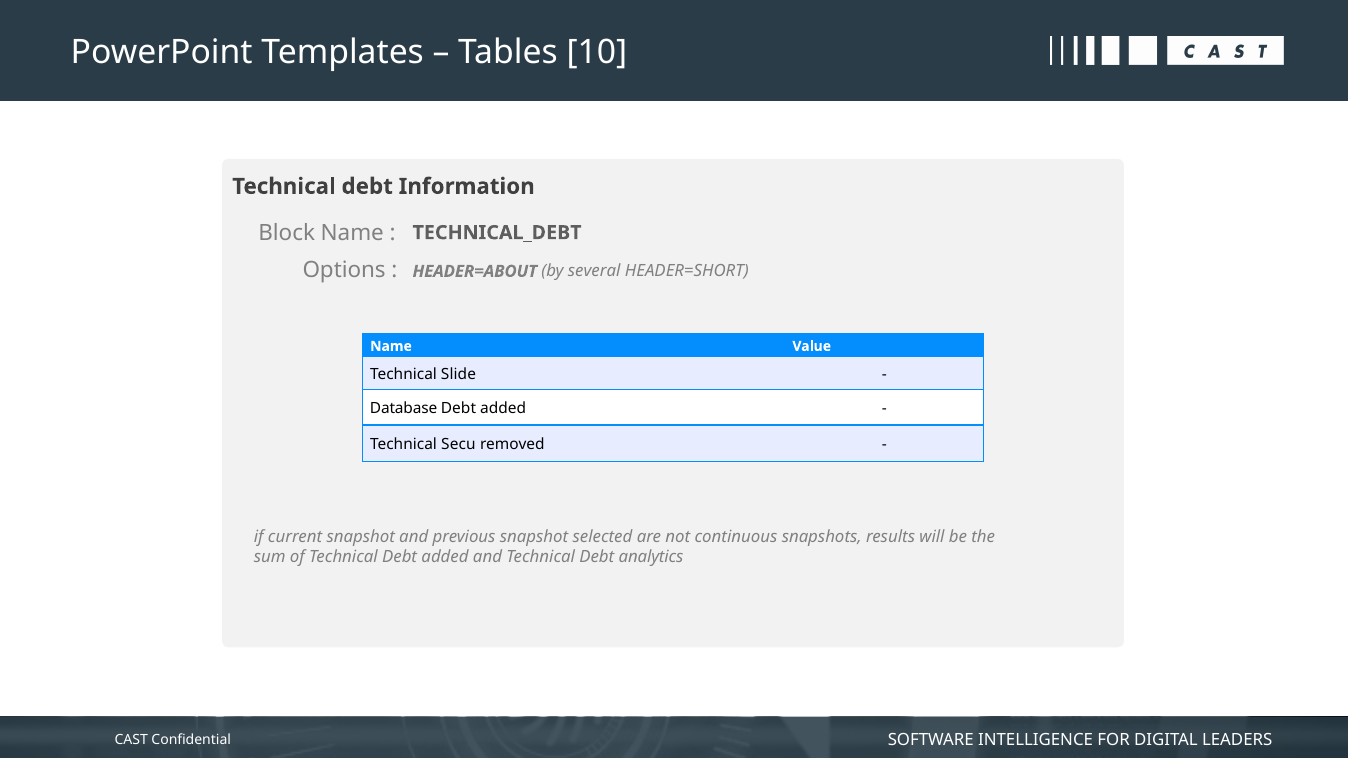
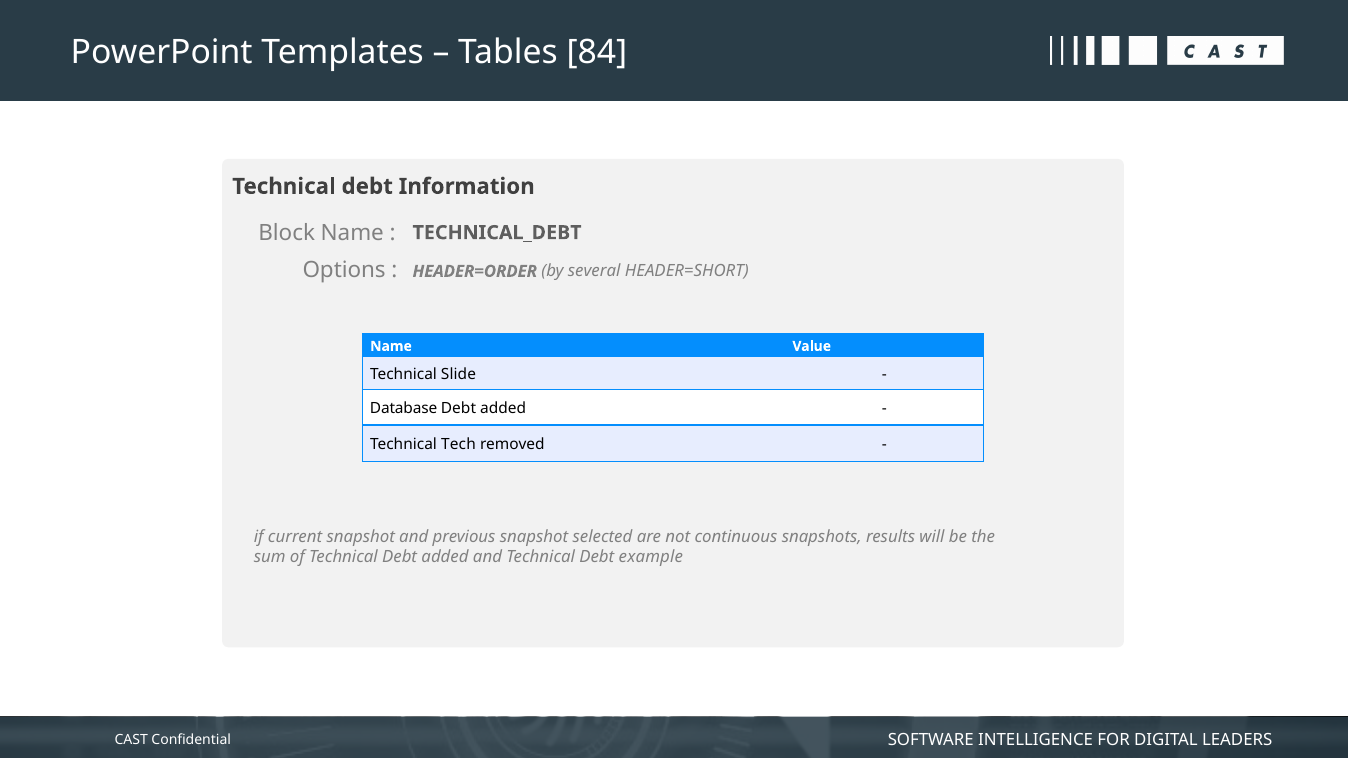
10: 10 -> 84 (597, 53)
HEADER=ABOUT: HEADER=ABOUT -> HEADER=ORDER (475, 271)
Secu: Secu -> Tech (458, 444)
analytics: analytics -> example (651, 557)
